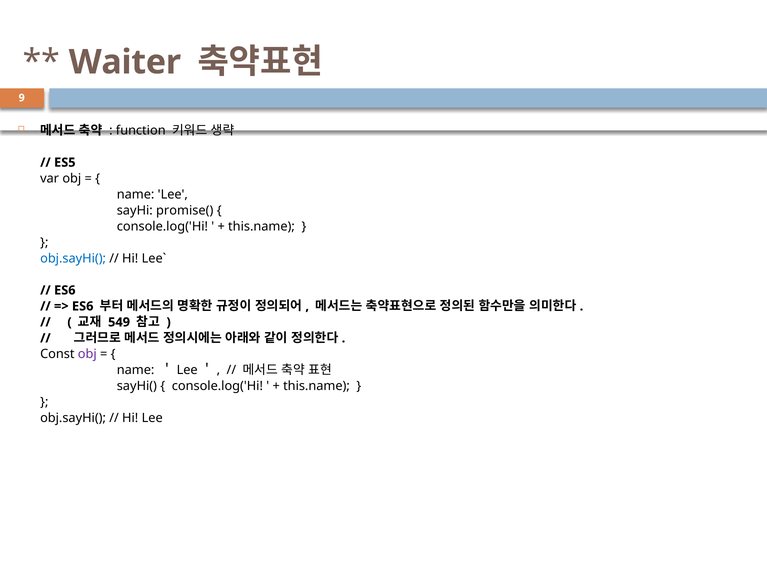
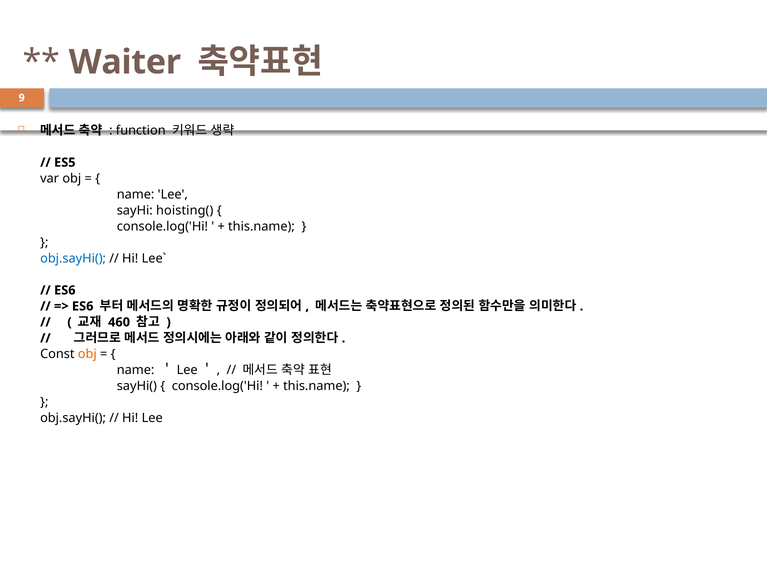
promise(: promise( -> hoisting( (185, 211)
549: 549 -> 460 (119, 322)
obj colour: purple -> orange (87, 354)
